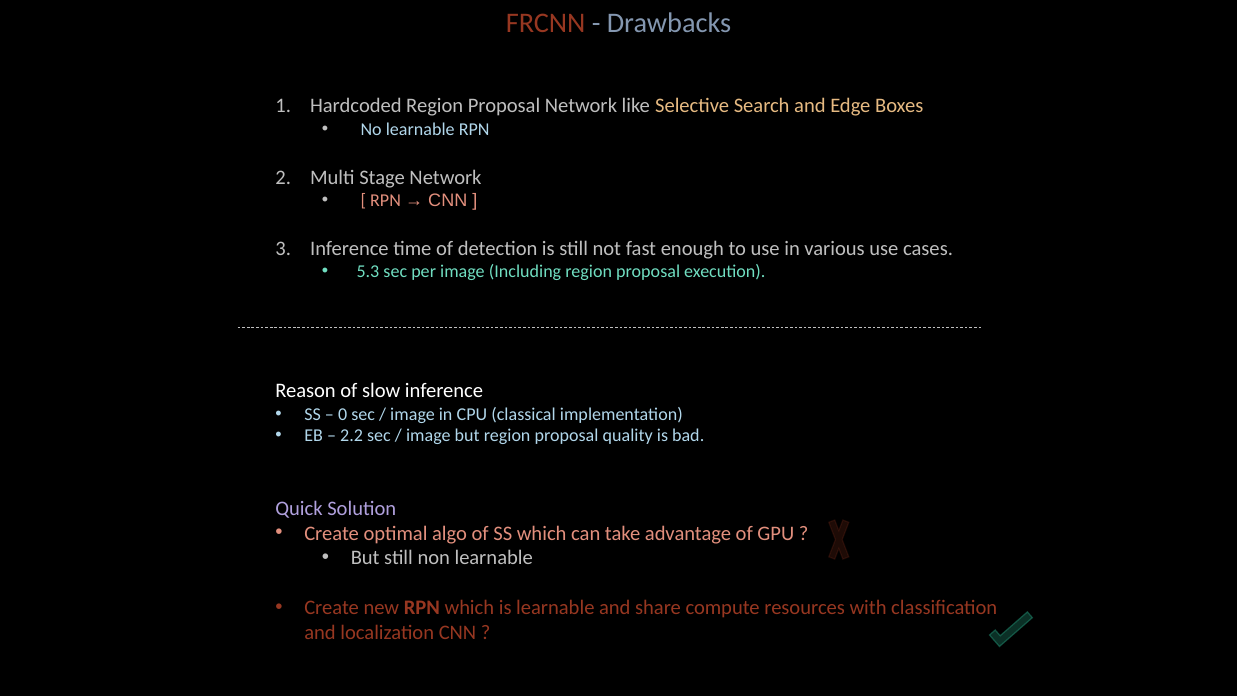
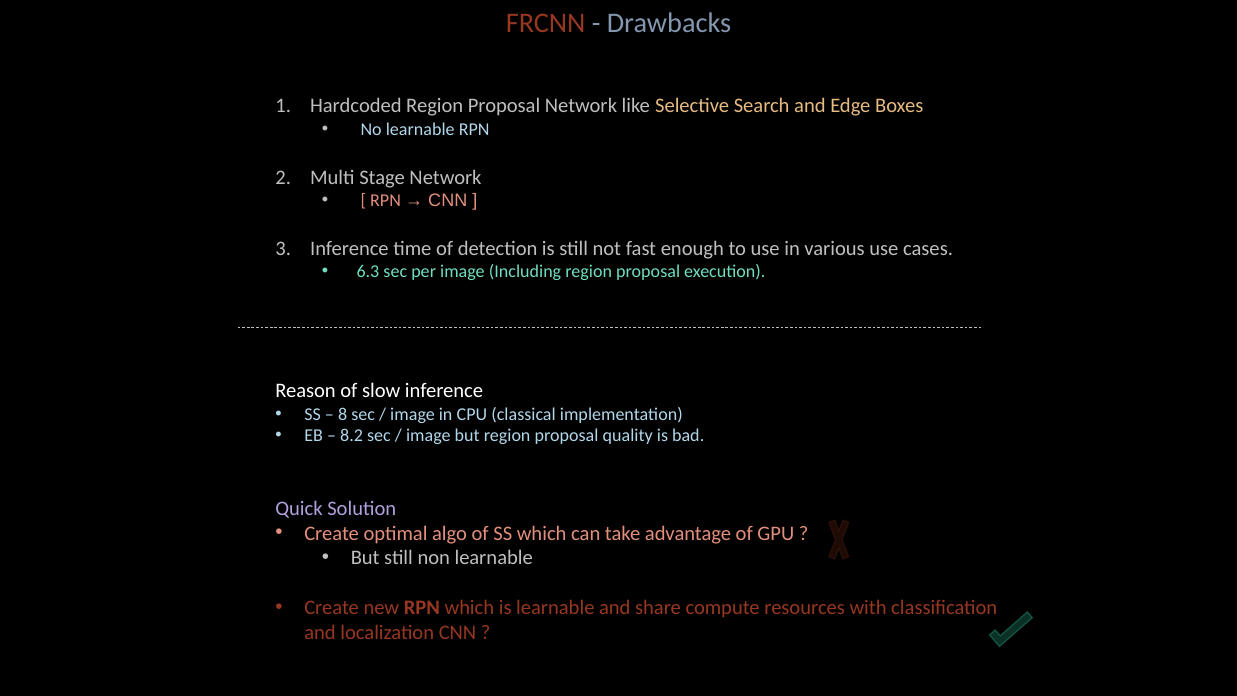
5.3: 5.3 -> 6.3 (368, 271)
0: 0 -> 8 (343, 414)
2.2: 2.2 -> 8.2 (352, 436)
